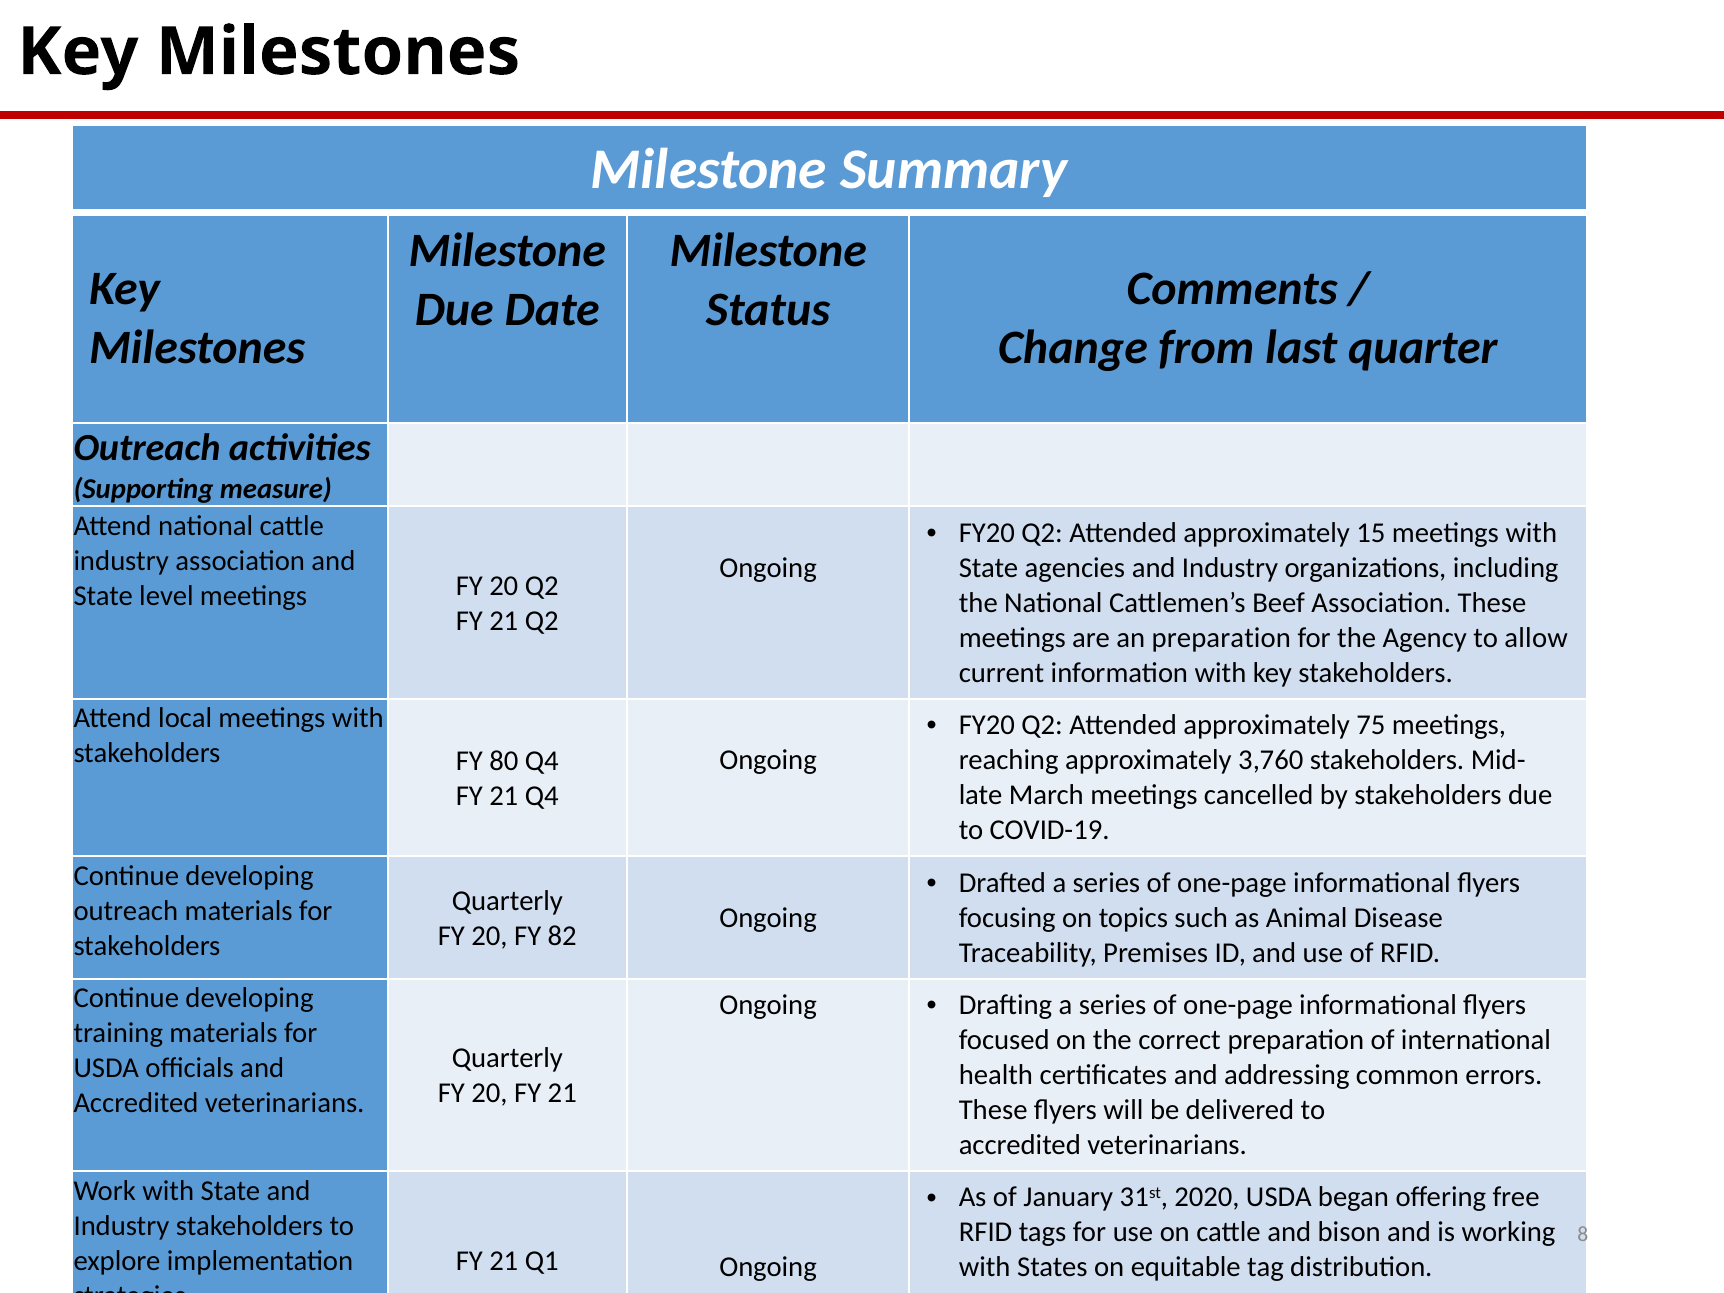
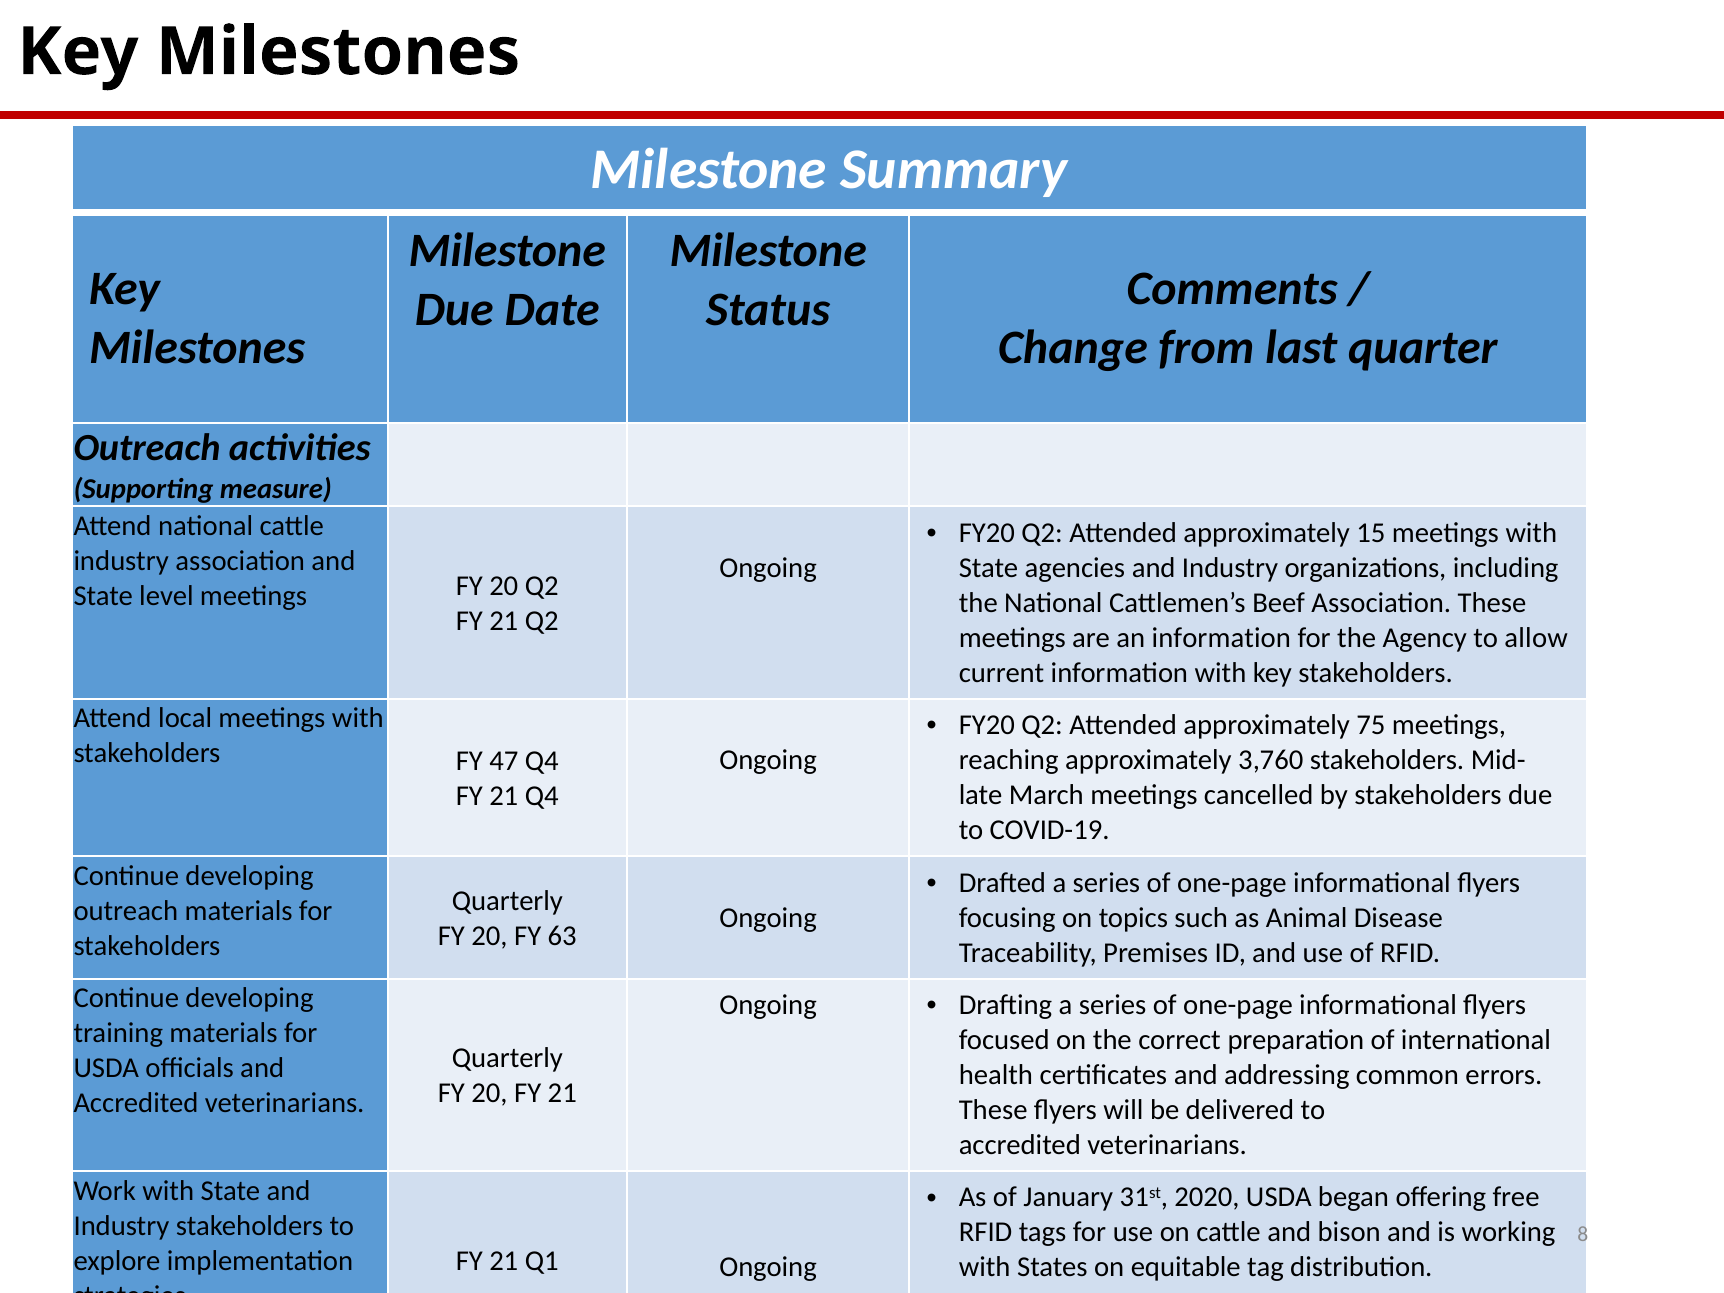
an preparation: preparation -> information (1221, 638)
80: 80 -> 47 (504, 761)
82: 82 -> 63 (562, 936)
